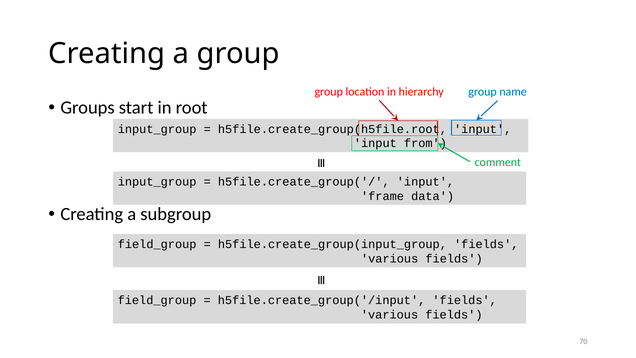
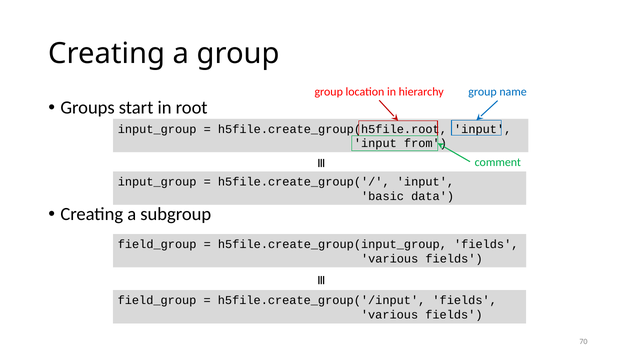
frame: frame -> basic (383, 196)
